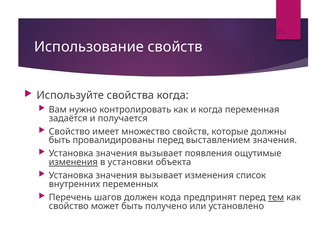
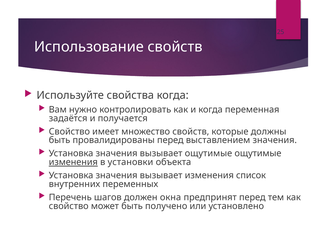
вызывает появления: появления -> ощутимые (208, 153)
кода: кода -> окна (171, 197)
тем underline: present -> none (276, 197)
